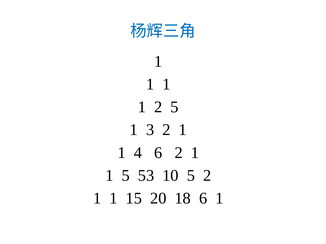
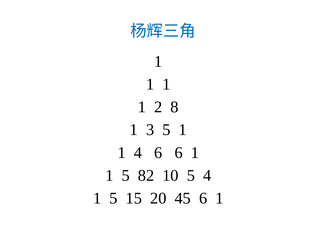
2 5: 5 -> 8 (175, 107)
3 2: 2 -> 5 (166, 130)
6 2: 2 -> 6 (179, 153)
53: 53 -> 82 (146, 176)
5 2: 2 -> 4 (207, 176)
1: 1 -> 5 (113, 199)
18: 18 -> 45 (183, 199)
